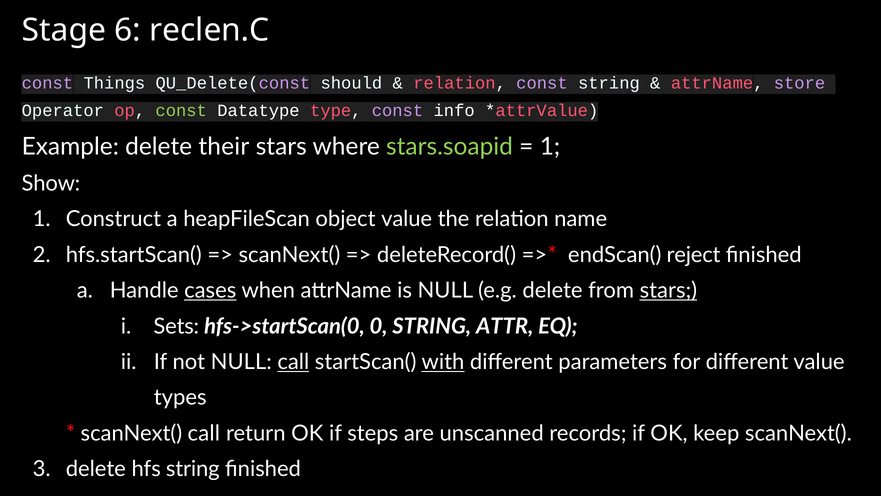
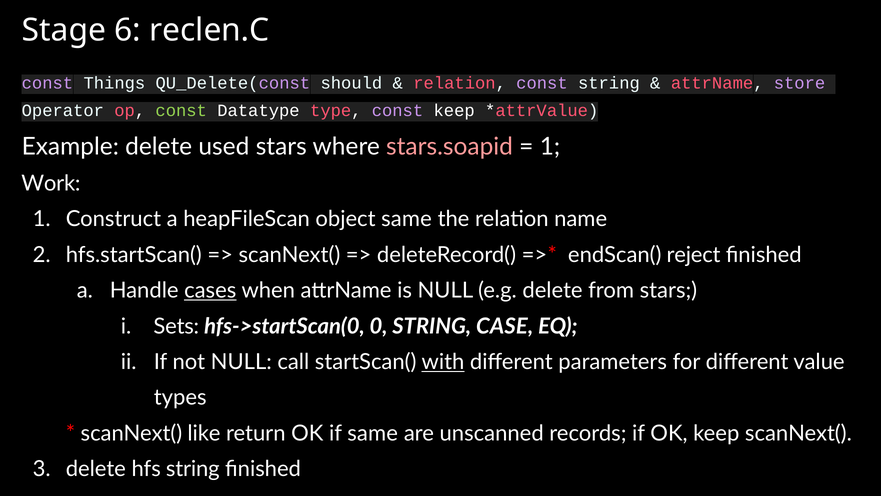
const info: info -> keep (454, 111)
their: their -> used (224, 146)
stars.soapid colour: light green -> pink (450, 146)
Show: Show -> Work (51, 183)
object value: value -> same (406, 219)
stars underline: present -> none (668, 290)
ATTR: ATTR -> CASE (505, 326)
call underline: present -> none (293, 362)
scanNext( call: call -> like (204, 433)
if steps: steps -> same (373, 433)
